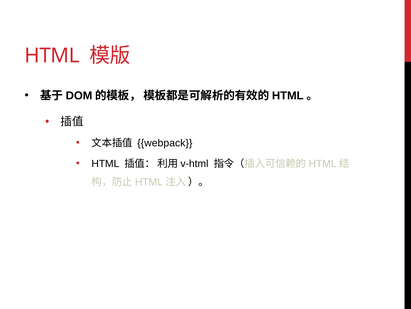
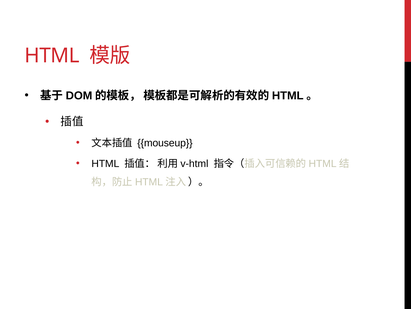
webpack: webpack -> mouseup (165, 143)
